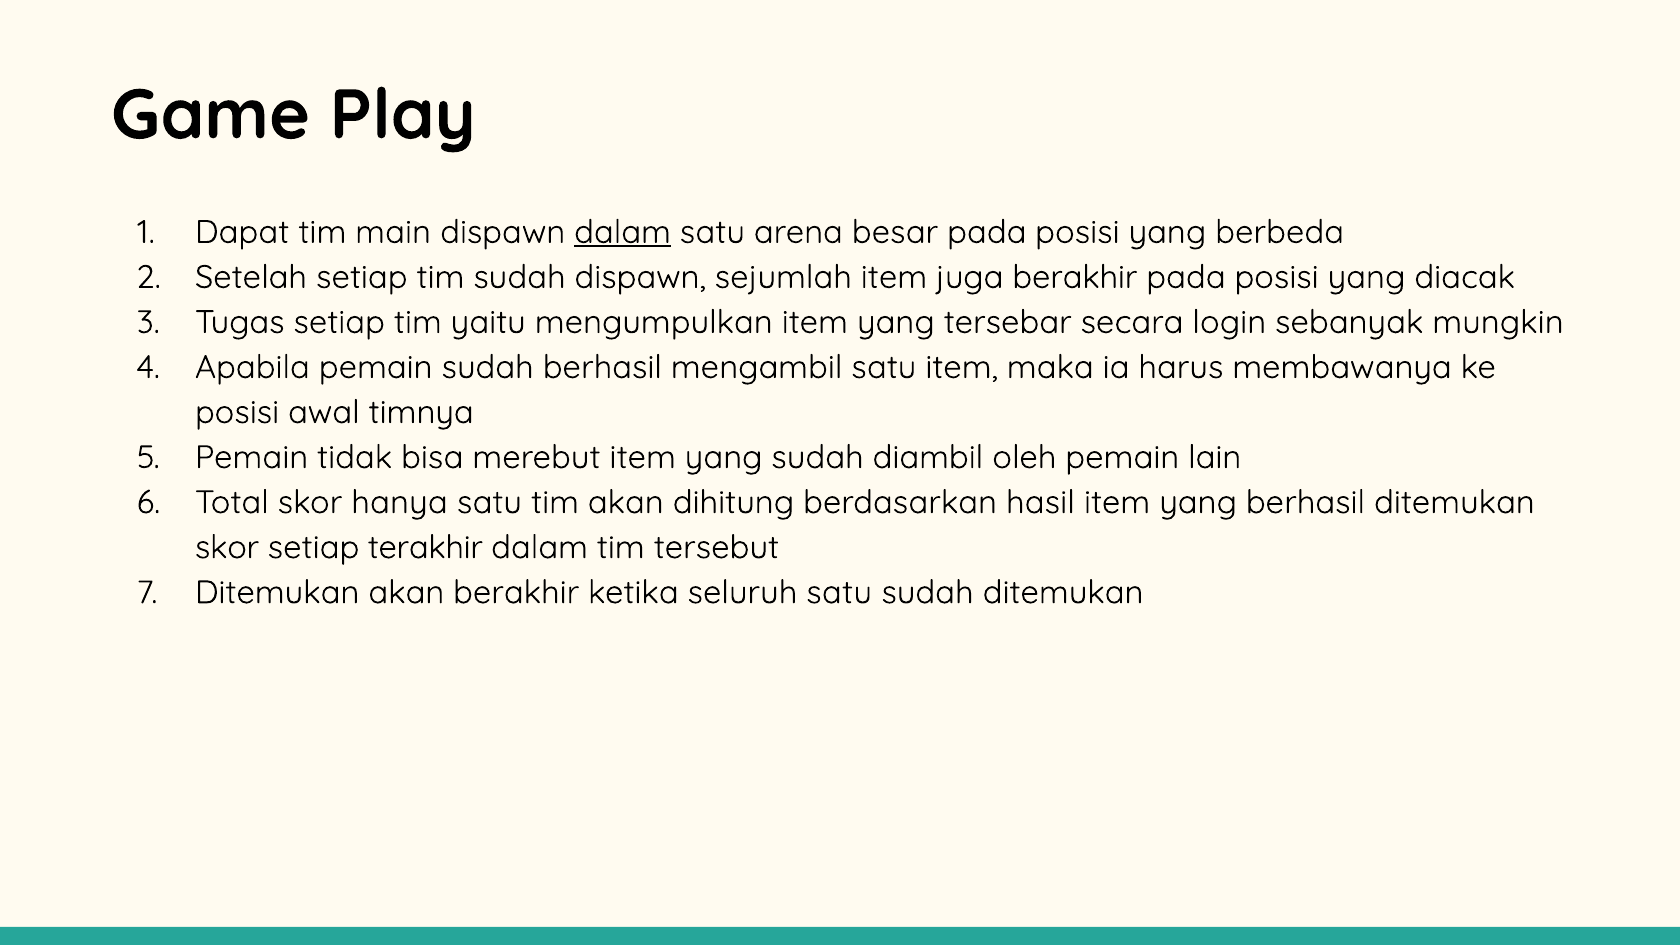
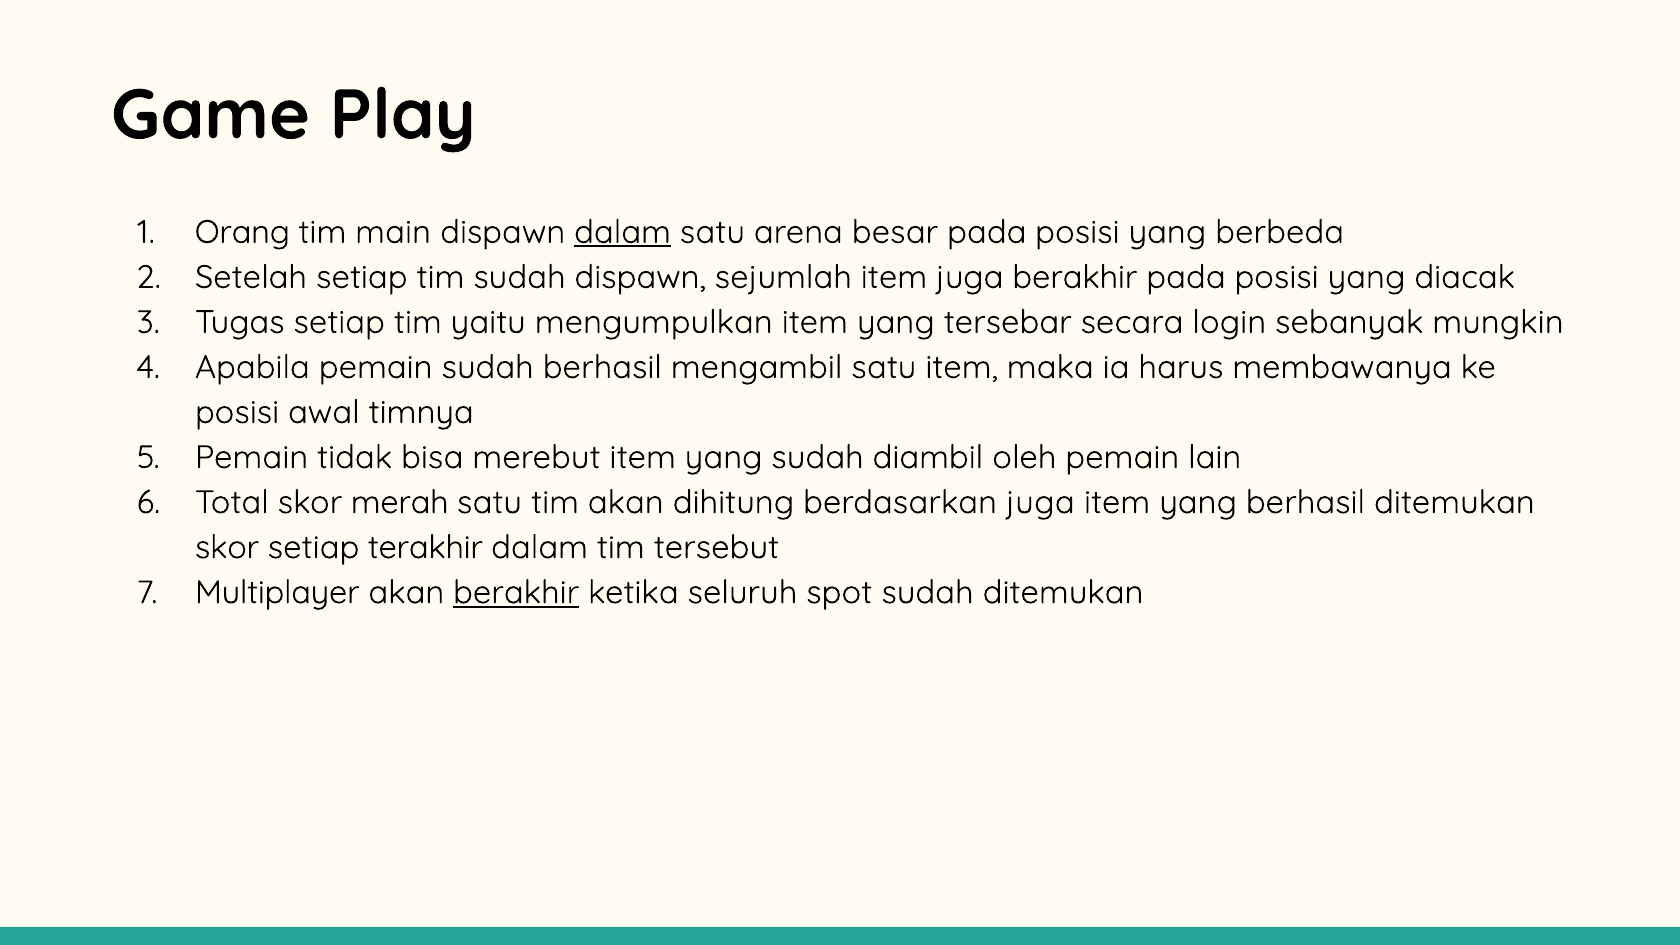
Dapat: Dapat -> Orang (242, 232)
hanya: hanya -> merah (400, 502)
berdasarkan hasil: hasil -> juga (1040, 502)
Ditemukan: Ditemukan -> Multiplayer (277, 592)
berakhir underline: none -> present (516, 592)
seluruh satu: satu -> spot (839, 592)
